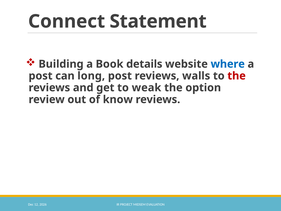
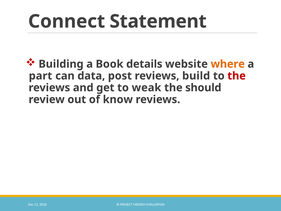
where colour: blue -> orange (228, 64)
post: post -> part (40, 76)
long: long -> data (91, 76)
walls: walls -> build (196, 76)
option: option -> should (203, 88)
